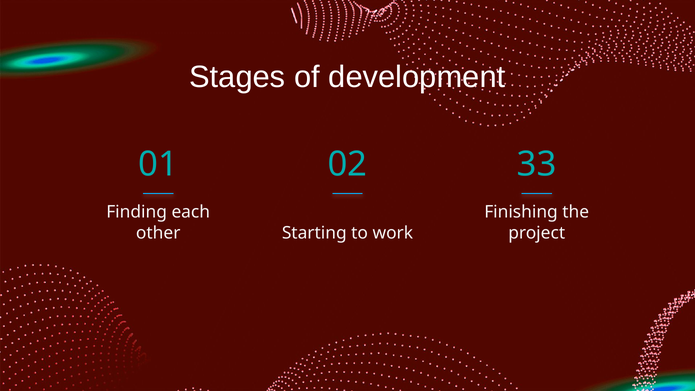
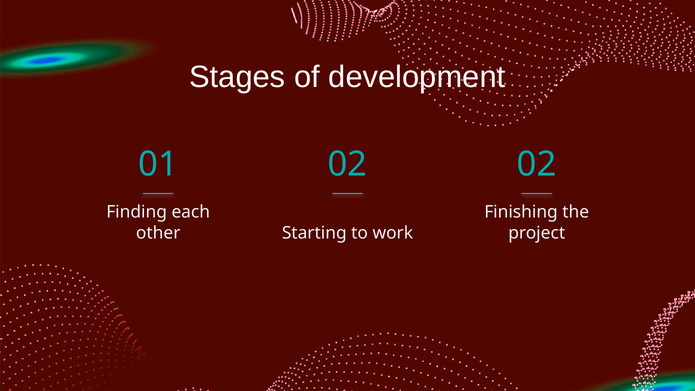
02 33: 33 -> 02 (537, 164)
